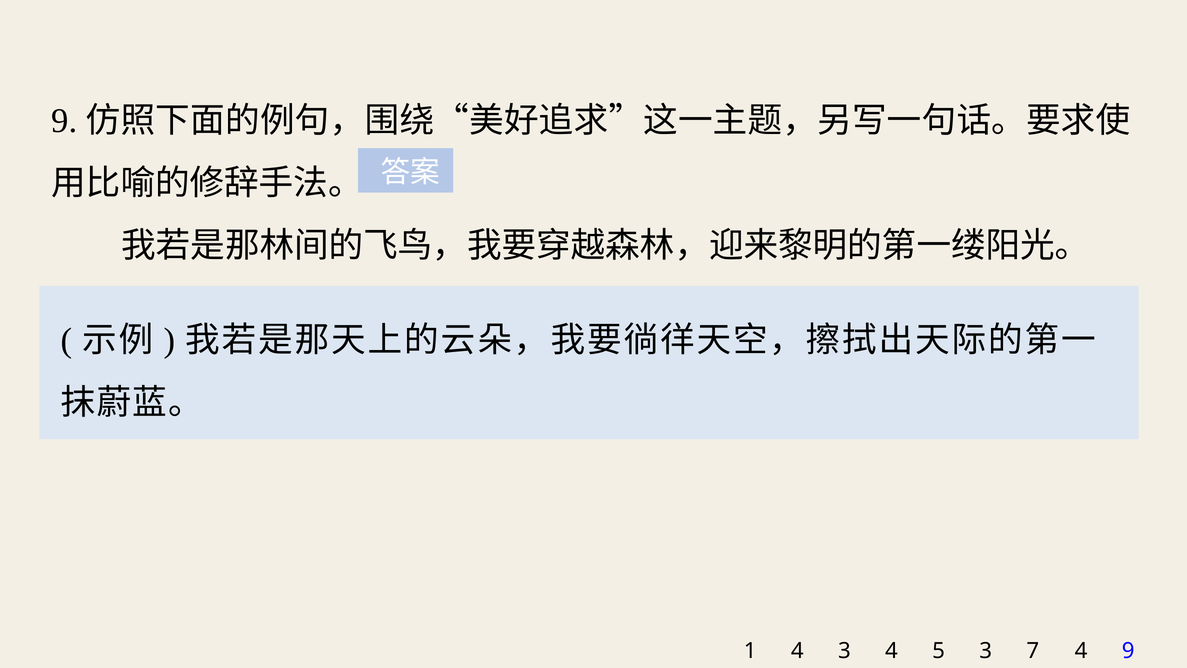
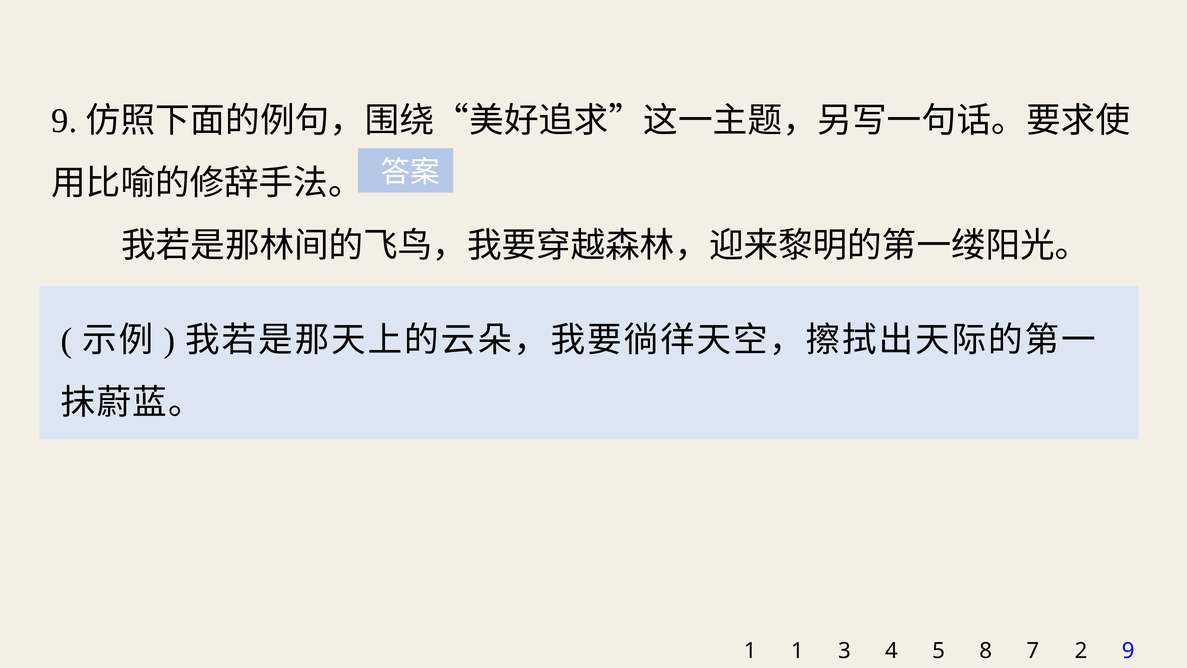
1 4: 4 -> 1 (797, 651)
3 3: 3 -> 8 (986, 651)
5 4: 4 -> 2 (1081, 651)
